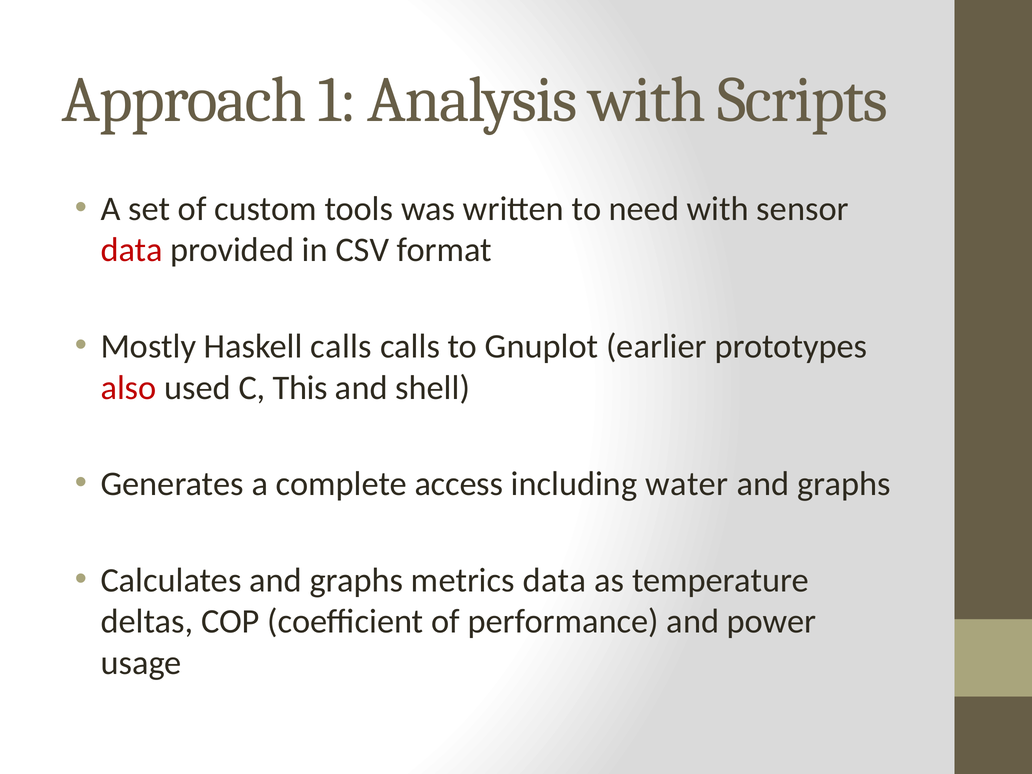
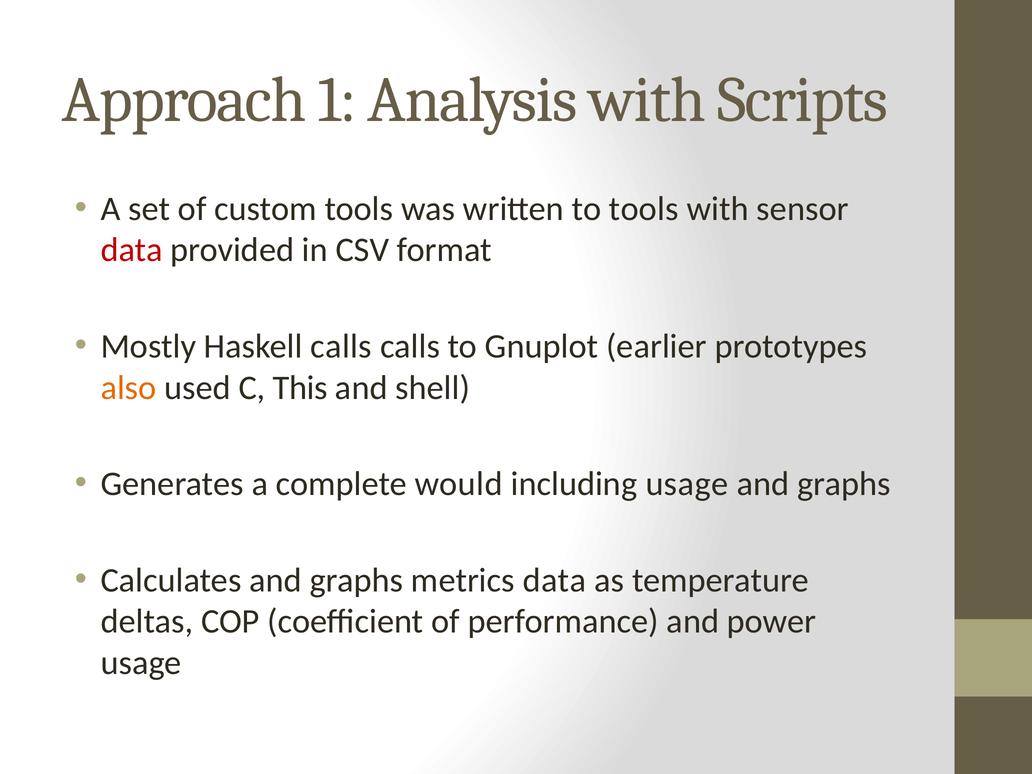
to need: need -> tools (644, 209)
also colour: red -> orange (129, 388)
access: access -> would (459, 484)
including water: water -> usage (687, 484)
